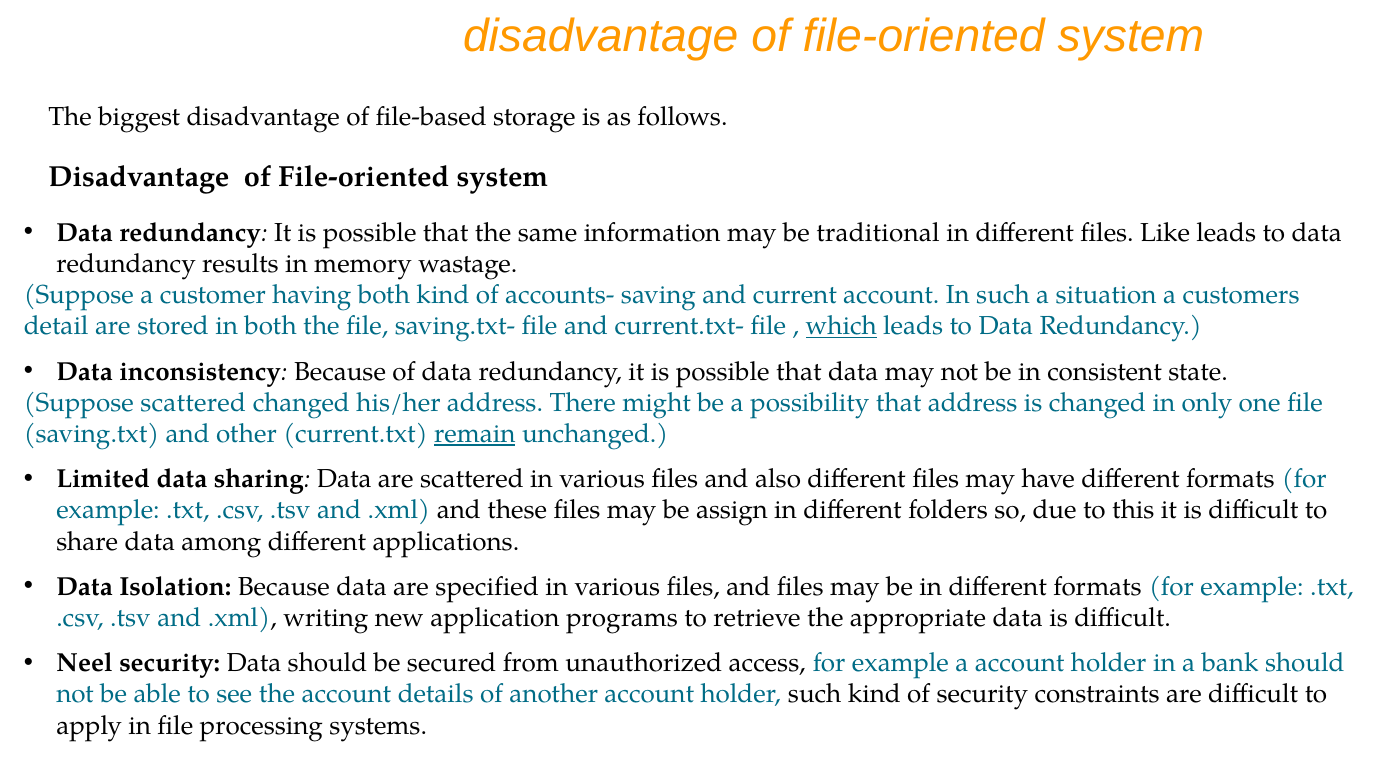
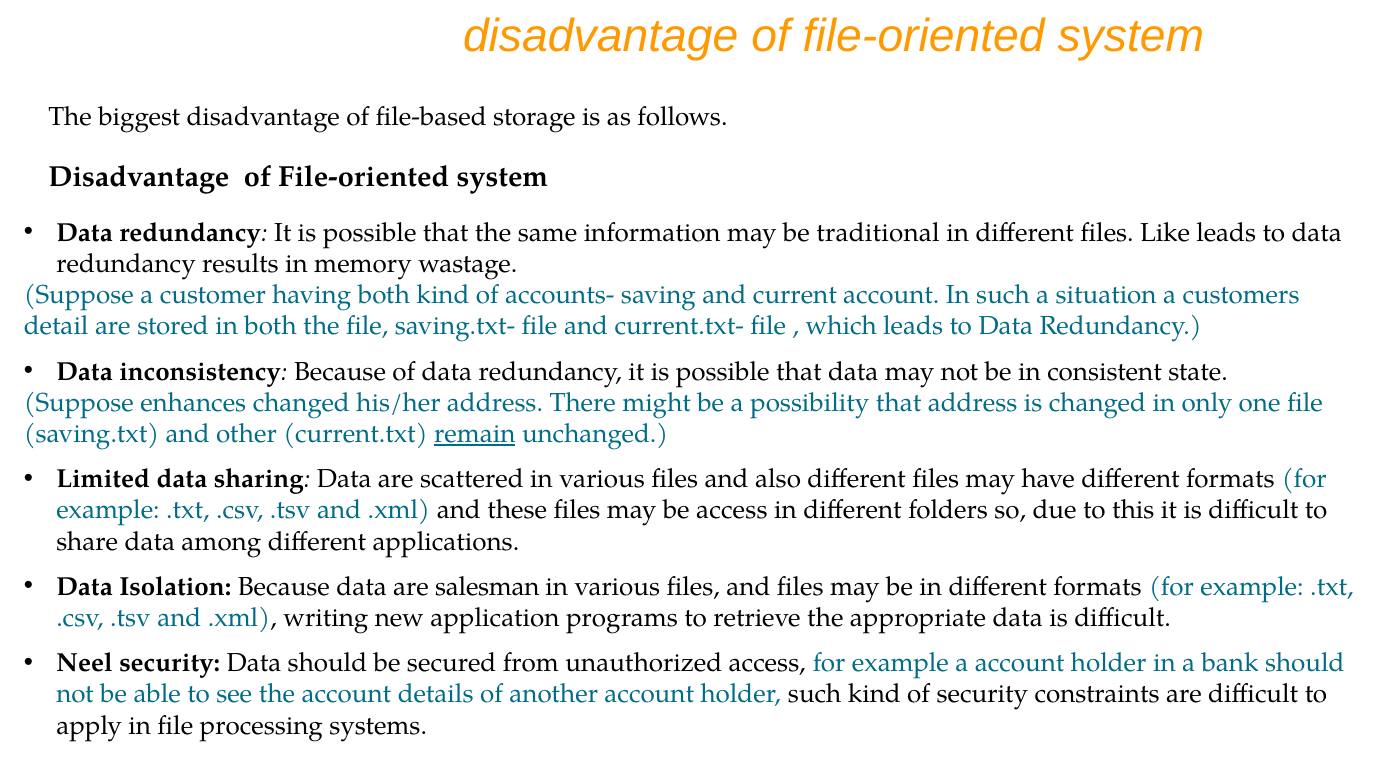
which underline: present -> none (841, 326)
Suppose scattered: scattered -> enhances (193, 403)
be assign: assign -> access (732, 510)
specified: specified -> salesman (487, 586)
